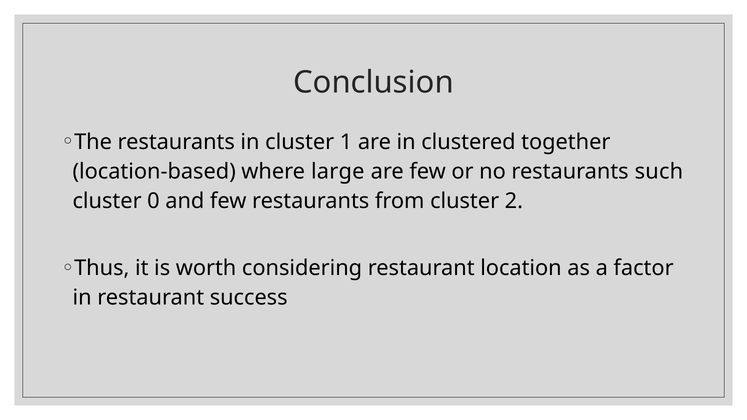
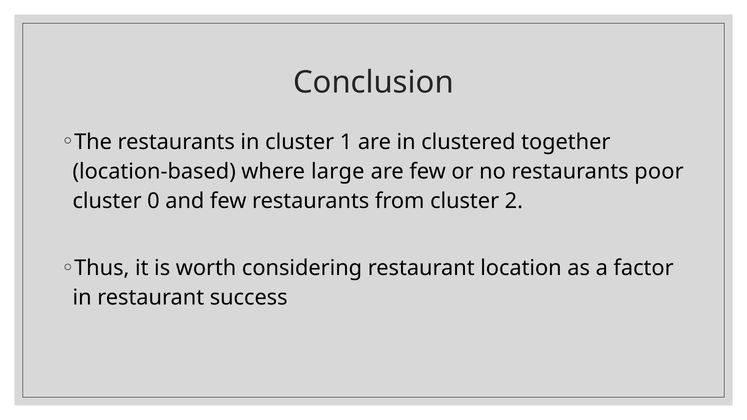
such: such -> poor (659, 172)
